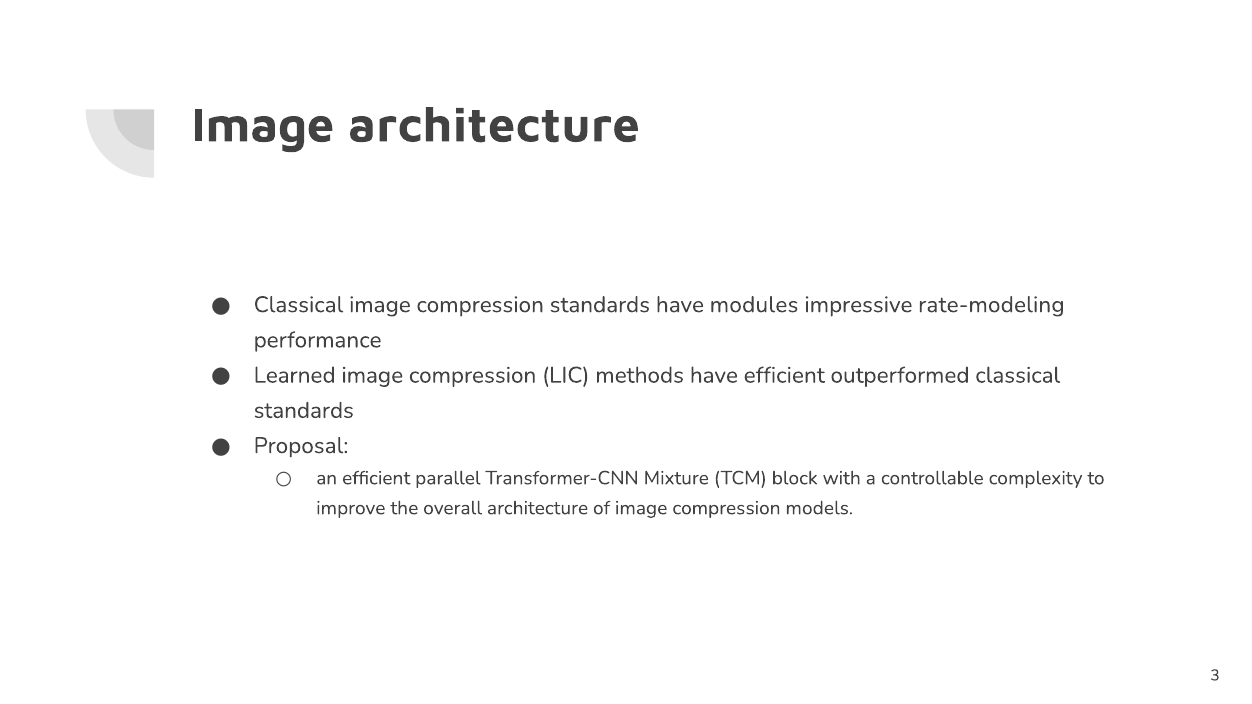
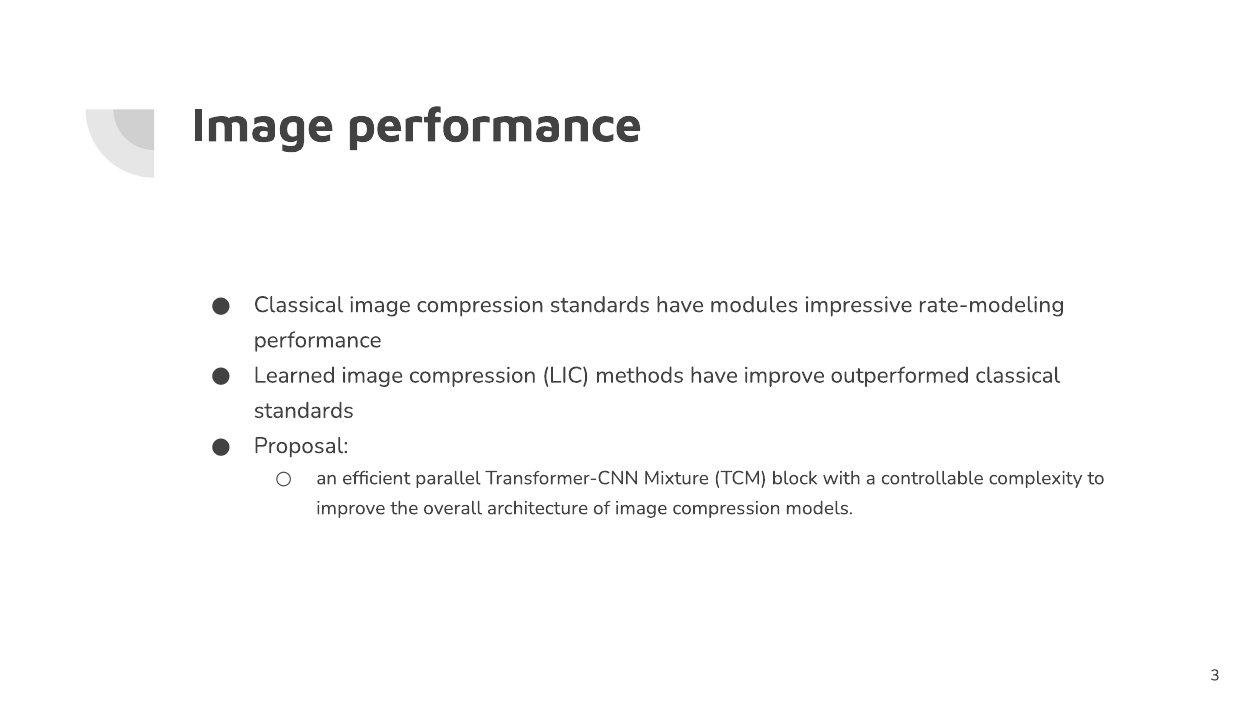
Image architecture: architecture -> performance (494, 125)
have efficient: efficient -> improve (784, 375)
